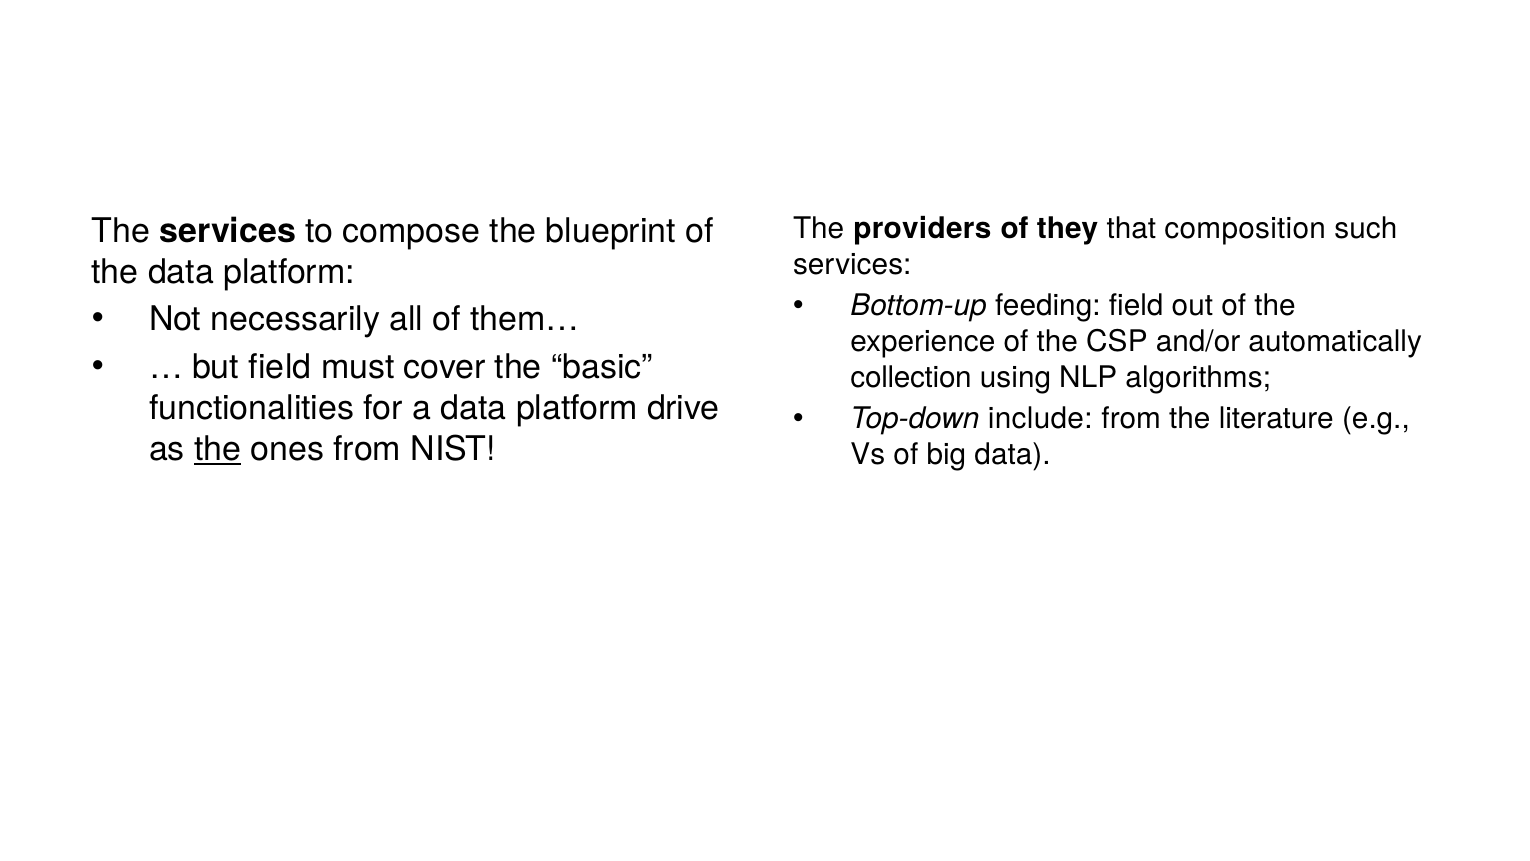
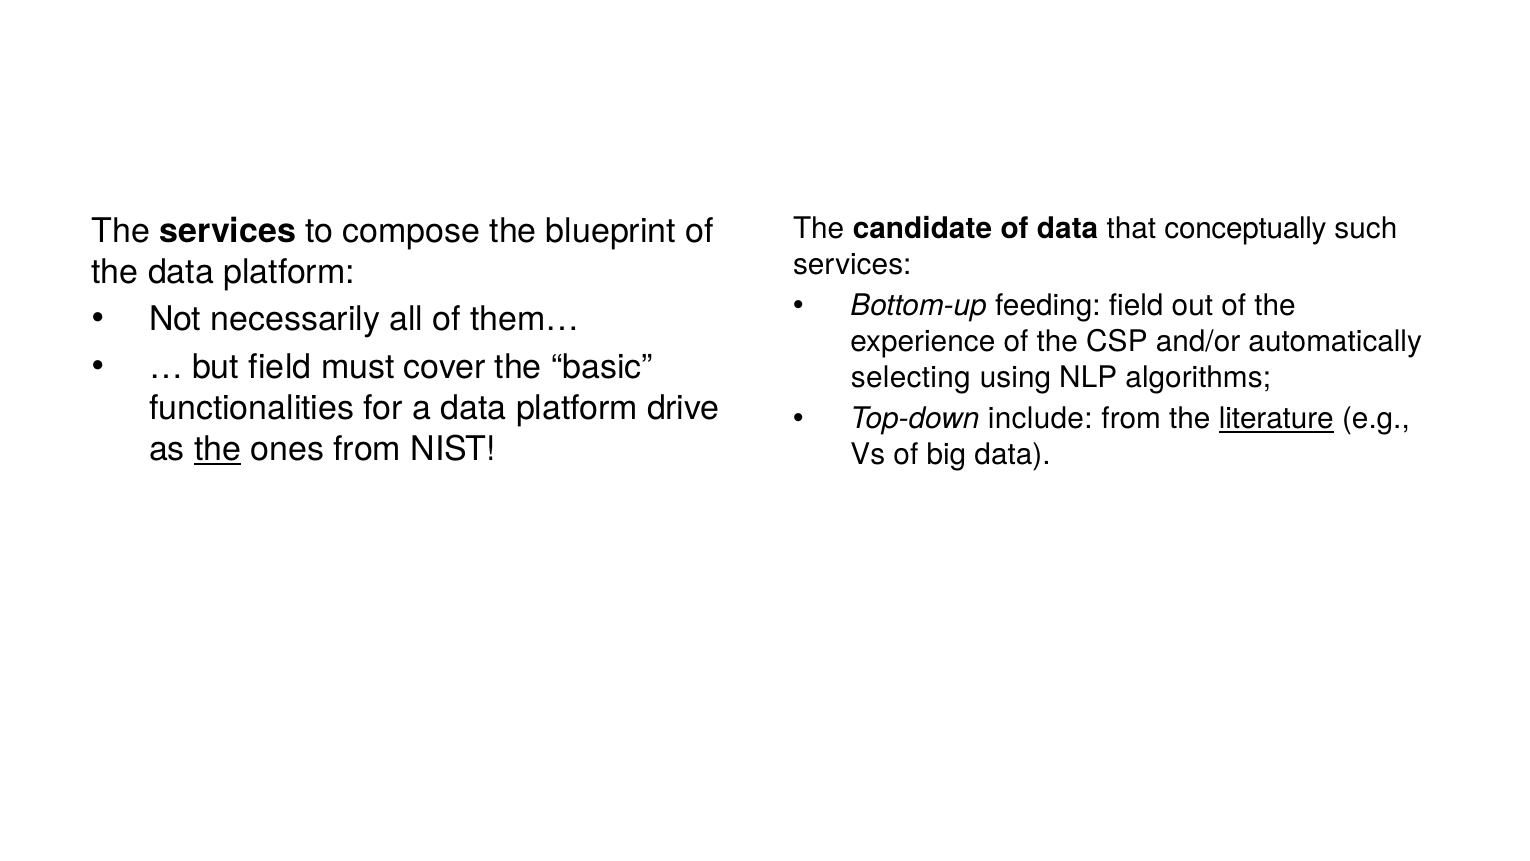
providers: providers -> candidate (922, 228)
of they: they -> data (1068, 228)
composition: composition -> conceptually (1245, 228)
collection: collection -> selecting (911, 377)
literature underline: none -> present (1276, 419)
